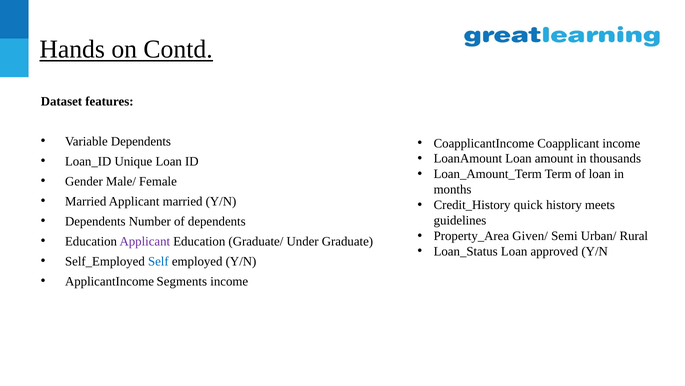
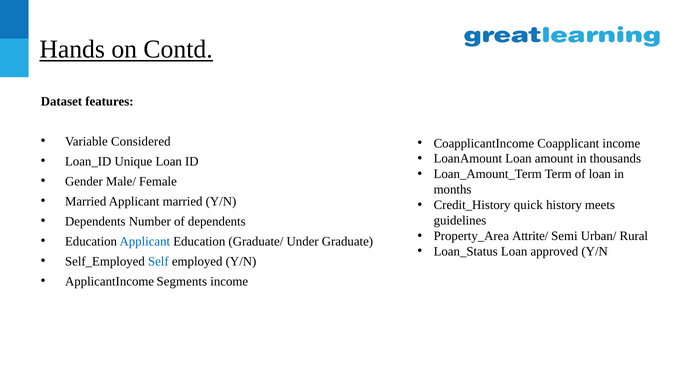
Variable Dependents: Dependents -> Considered (141, 141)
Given/: Given/ -> Attrite/ (530, 236)
Applicant colour: purple -> blue (145, 241)
